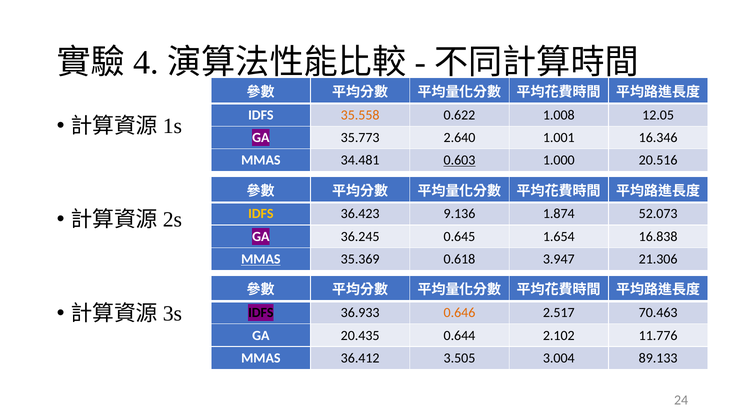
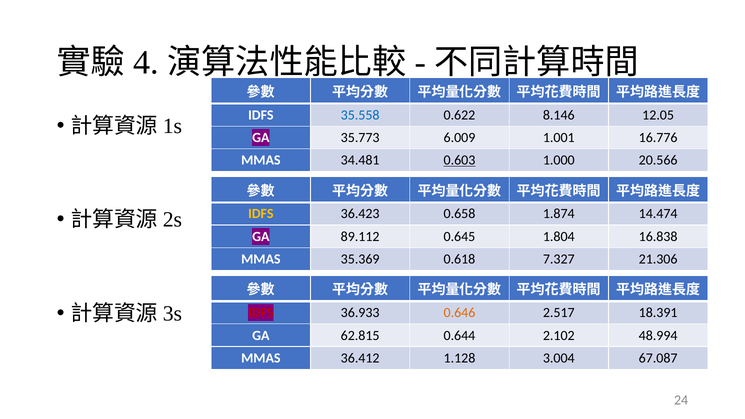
35.558 colour: orange -> blue (360, 115)
1.008: 1.008 -> 8.146 (559, 115)
2.640: 2.640 -> 6.009 (459, 138)
16.346: 16.346 -> 16.776 (658, 138)
20.516: 20.516 -> 20.566 (658, 160)
9.136: 9.136 -> 0.658 (459, 214)
52.073: 52.073 -> 14.474 (658, 214)
36.245: 36.245 -> 89.112 (360, 237)
1.654: 1.654 -> 1.804 (559, 237)
MMAS underline: present -> none (261, 259)
3.947: 3.947 -> 7.327 (559, 259)
IDFS colour: black -> red (261, 313)
70.463: 70.463 -> 18.391 (658, 313)
20.435: 20.435 -> 62.815 (360, 335)
11.776: 11.776 -> 48.994 (658, 335)
3.505: 3.505 -> 1.128 (459, 358)
89.133: 89.133 -> 67.087 (658, 358)
